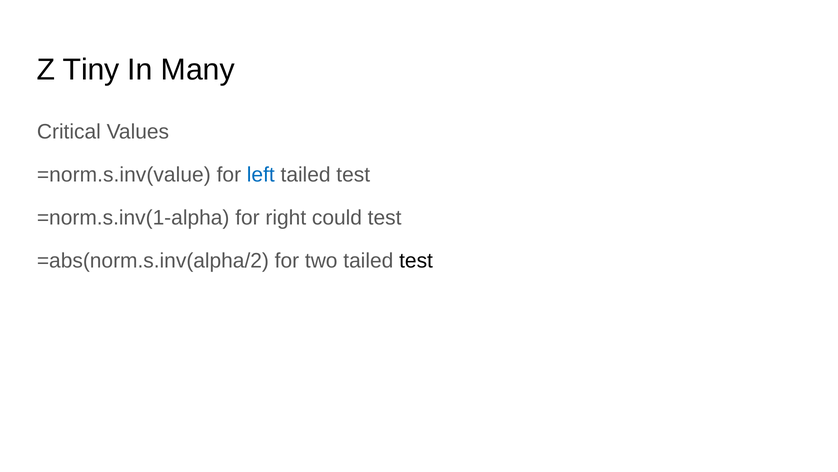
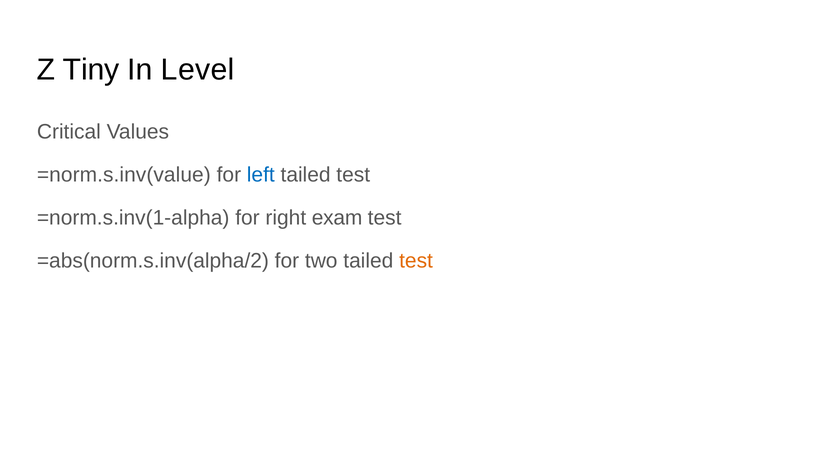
Many: Many -> Level (198, 69)
could: could -> exam (337, 217)
test colour: black -> orange (416, 260)
